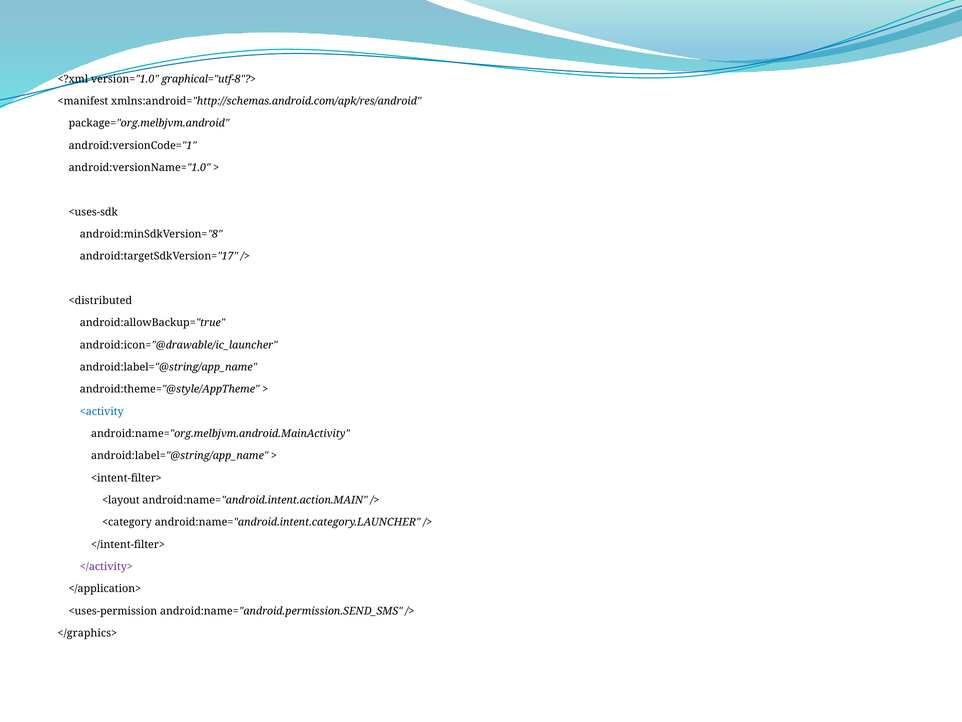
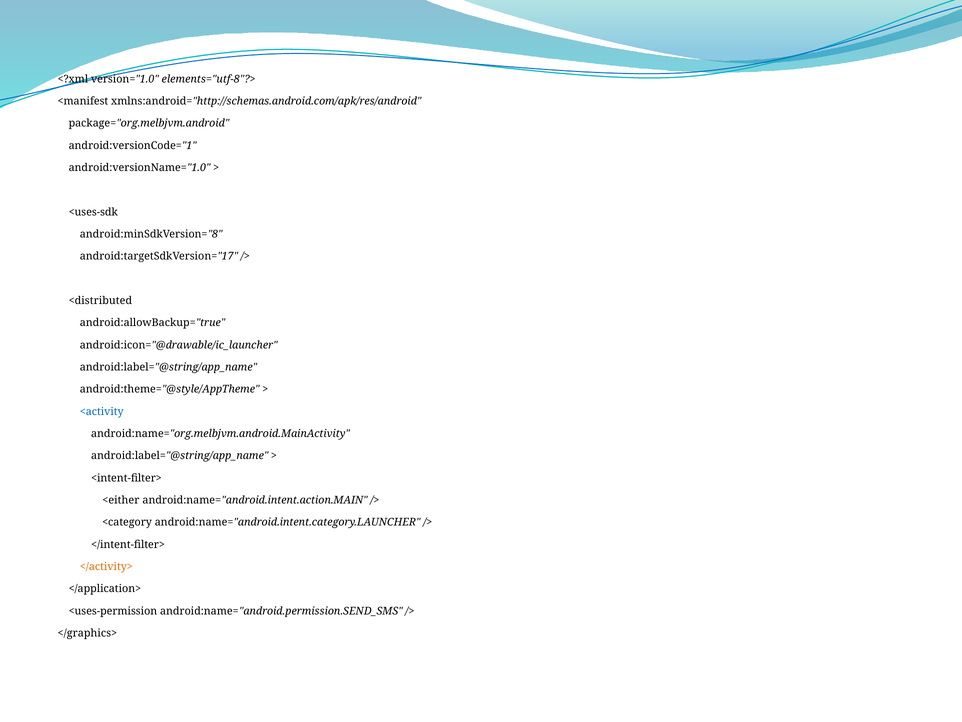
graphical="utf-8"?>: graphical="utf-8"?> -> elements="utf-8"?> (209, 79)
<layout: <layout -> <either (121, 500)
</activity> colour: purple -> orange (106, 566)
